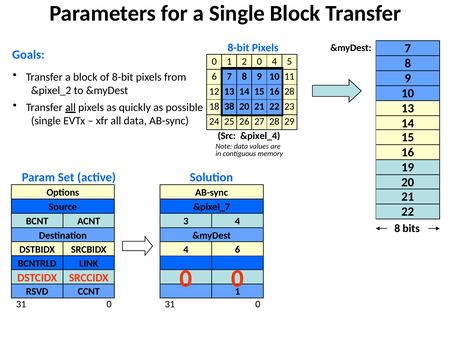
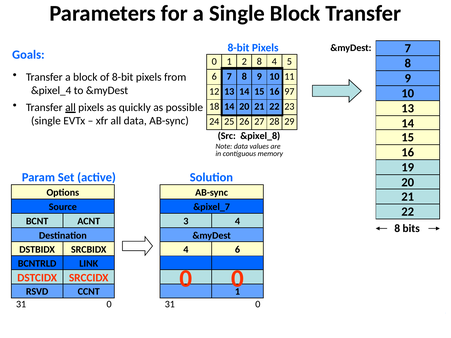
2 0: 0 -> 8 (259, 62)
&pixel_2: &pixel_2 -> &pixel_4 (51, 91)
16 28: 28 -> 97 (289, 92)
18 38: 38 -> 14 (229, 107)
&pixel_4: &pixel_4 -> &pixel_8 (260, 136)
